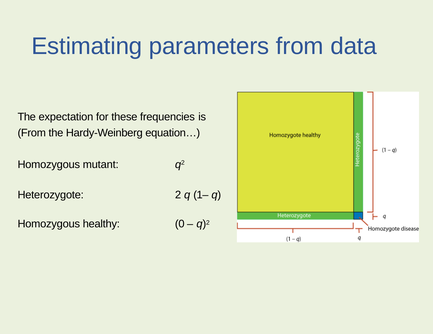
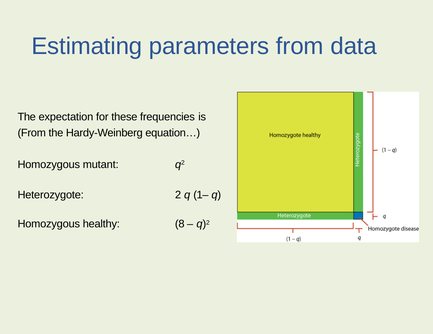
0: 0 -> 8 (180, 224)
